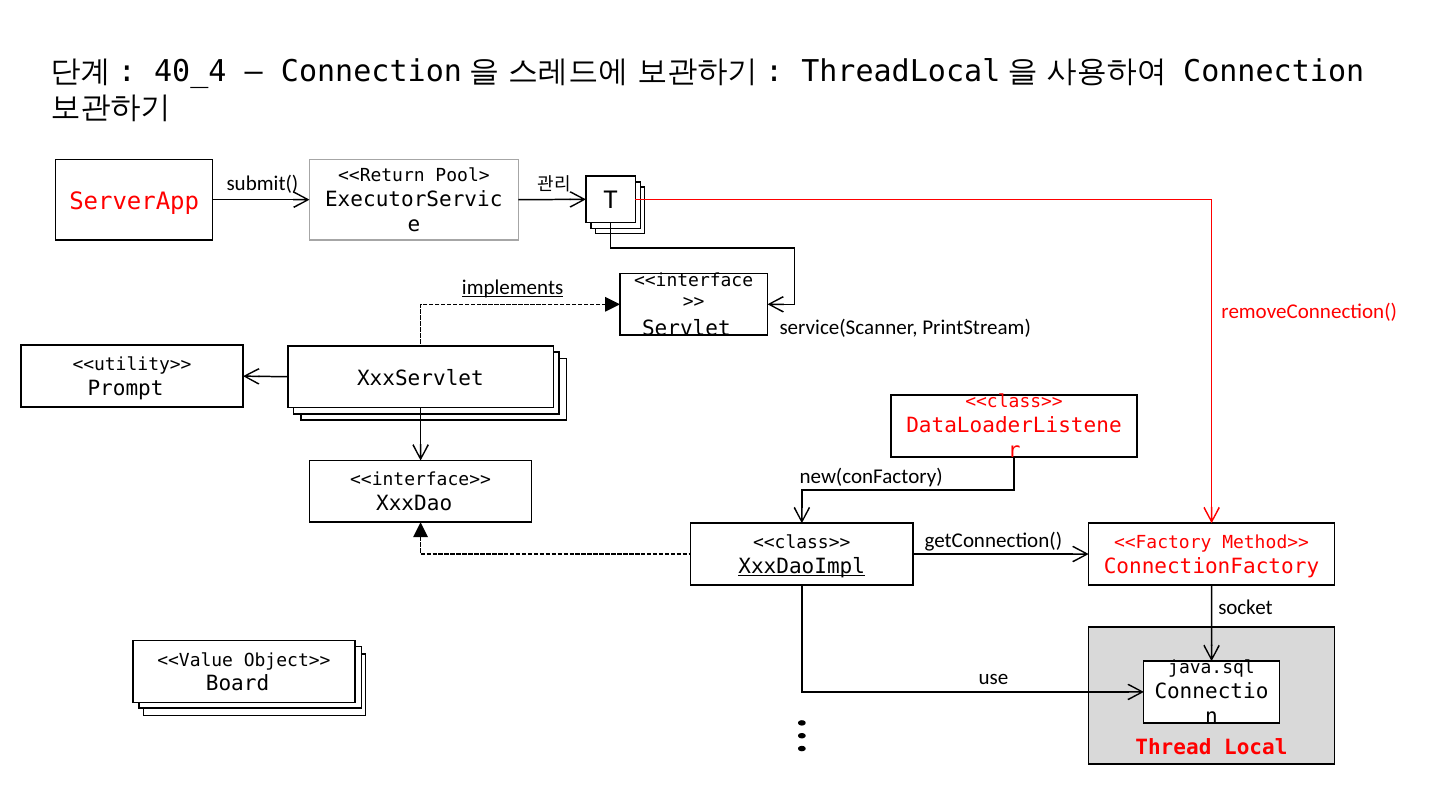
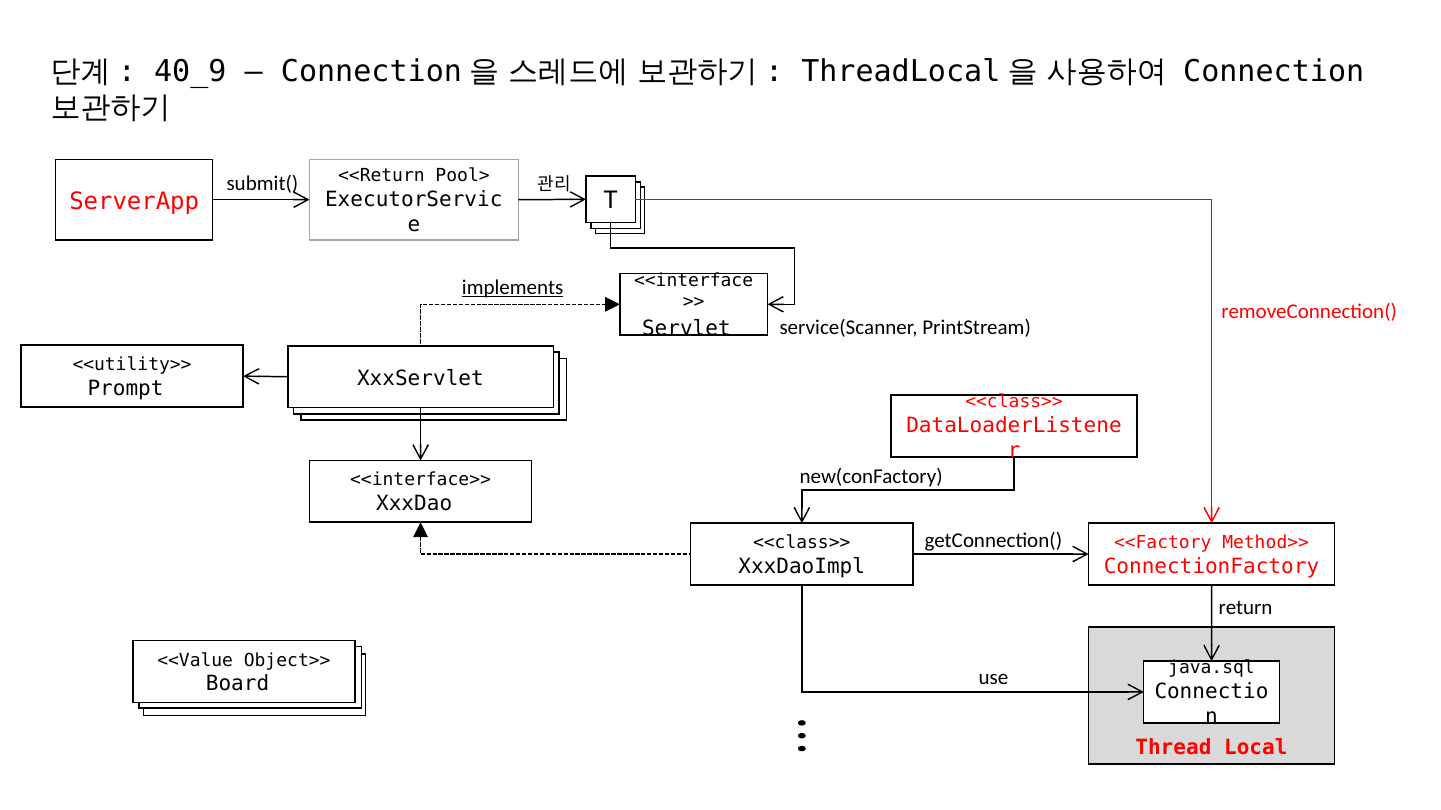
40_4: 40_4 -> 40_9 (190, 71)
XxxDaoImpl underline: present -> none (802, 567)
socket: socket -> return (1245, 608)
